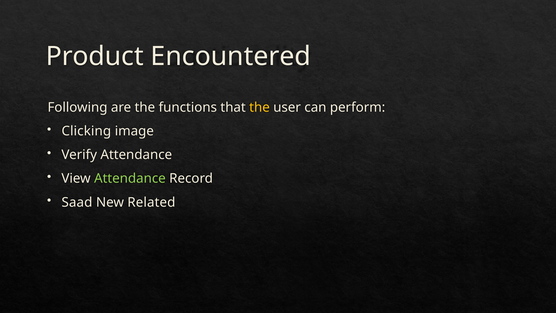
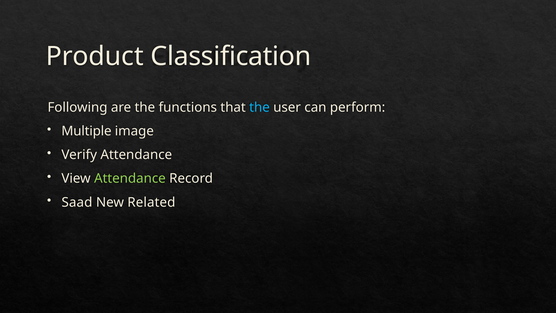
Encountered: Encountered -> Classification (231, 56)
the colour: yellow -> light blue (259, 107)
Clicking: Clicking -> Multiple (86, 131)
